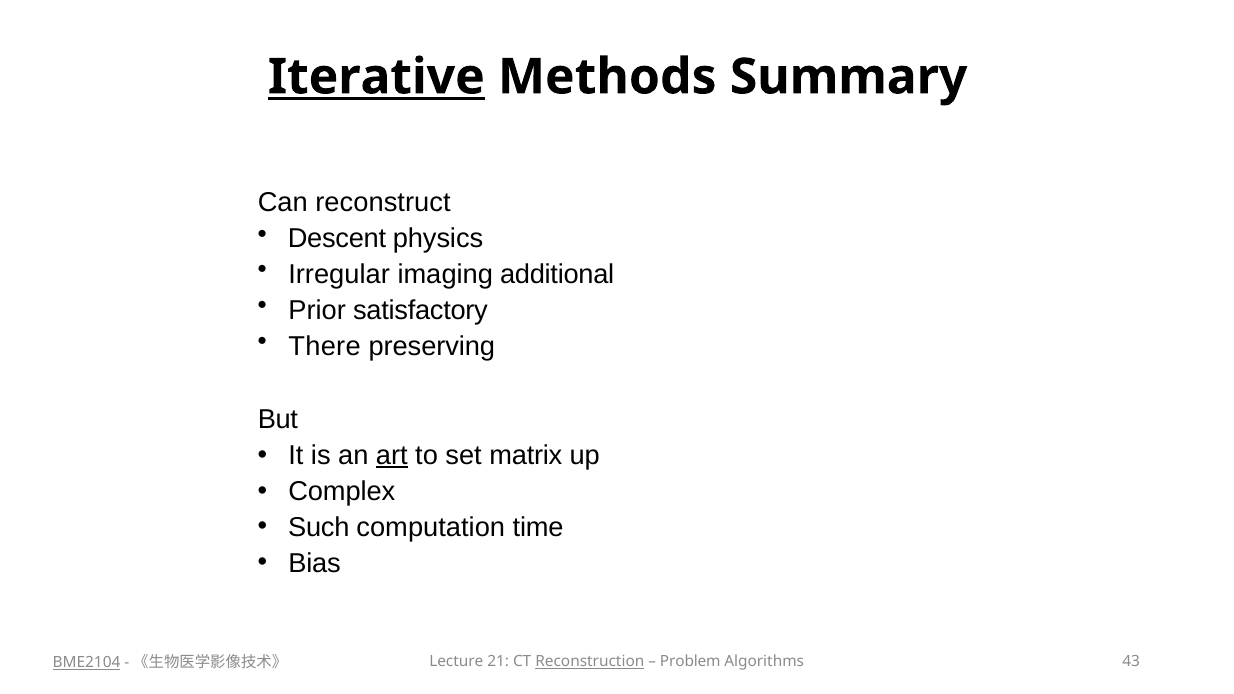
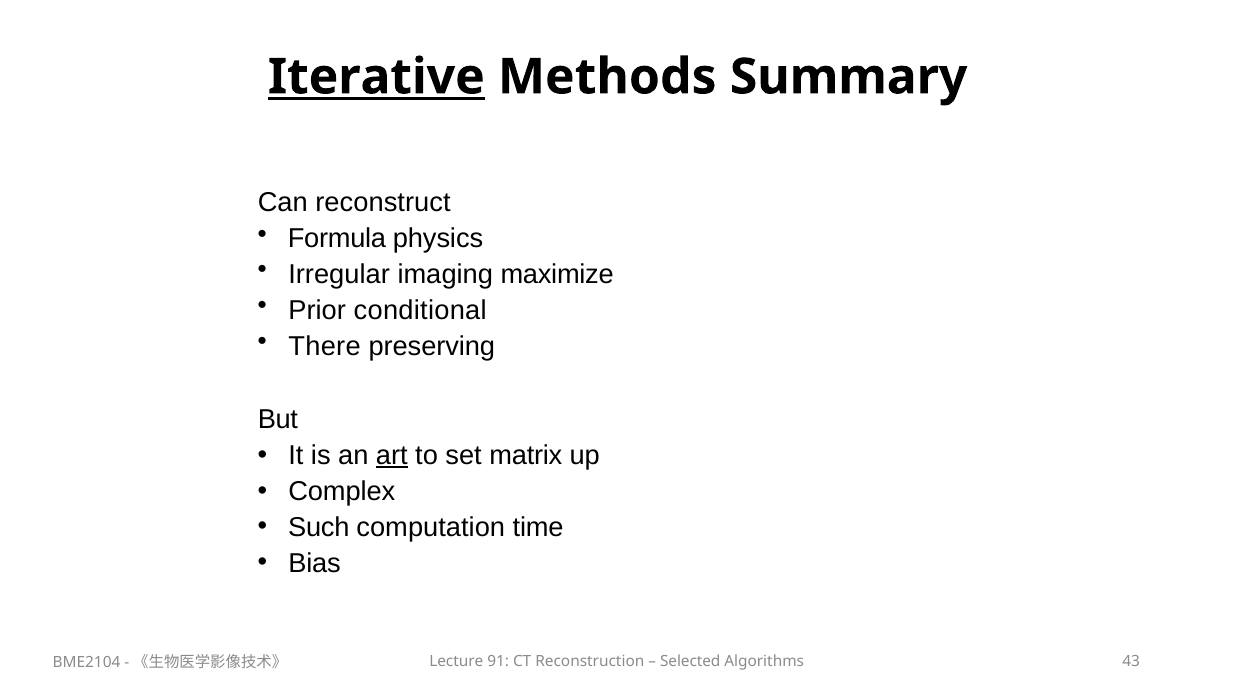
Descent: Descent -> Formula (337, 238)
additional: additional -> maximize (557, 274)
satisfactory: satisfactory -> conditional (420, 310)
21: 21 -> 91 (498, 662)
Reconstruction underline: present -> none (590, 662)
Problem: Problem -> Selected (690, 662)
BME2104 underline: present -> none (87, 663)
